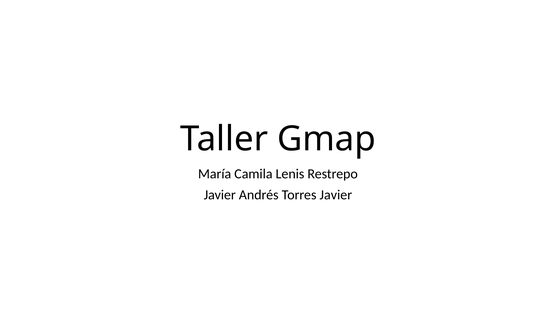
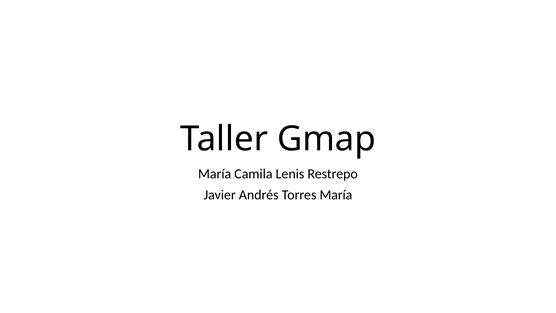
Torres Javier: Javier -> María (336, 195)
